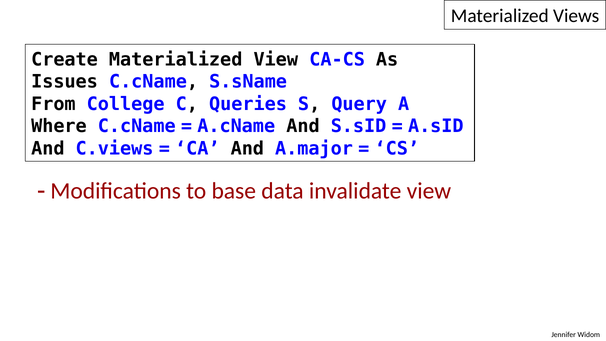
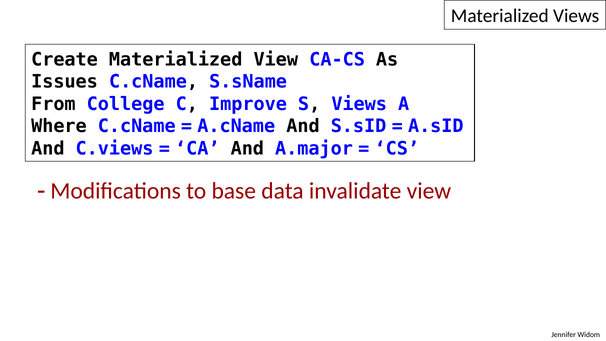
Queries: Queries -> Improve (248, 104)
S Query: Query -> Views (359, 104)
